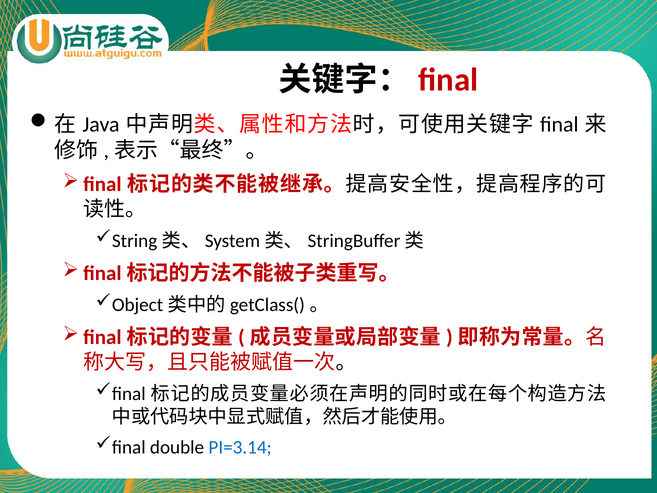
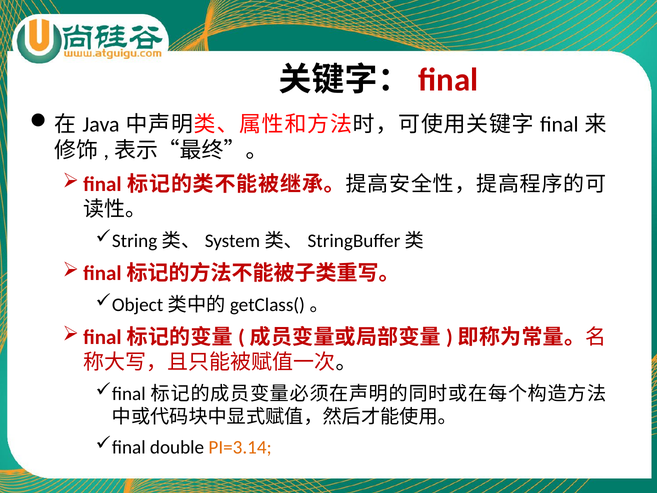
PI=3.14 colour: blue -> orange (240, 447)
